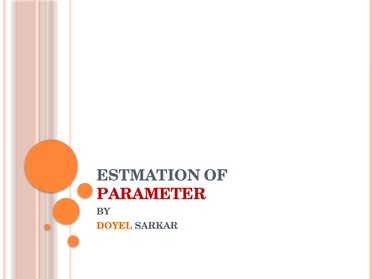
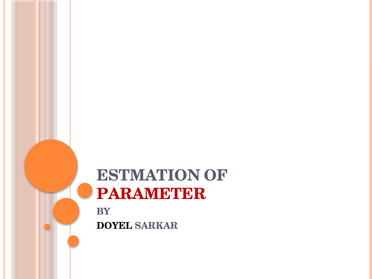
DOYEL colour: orange -> black (115, 226)
